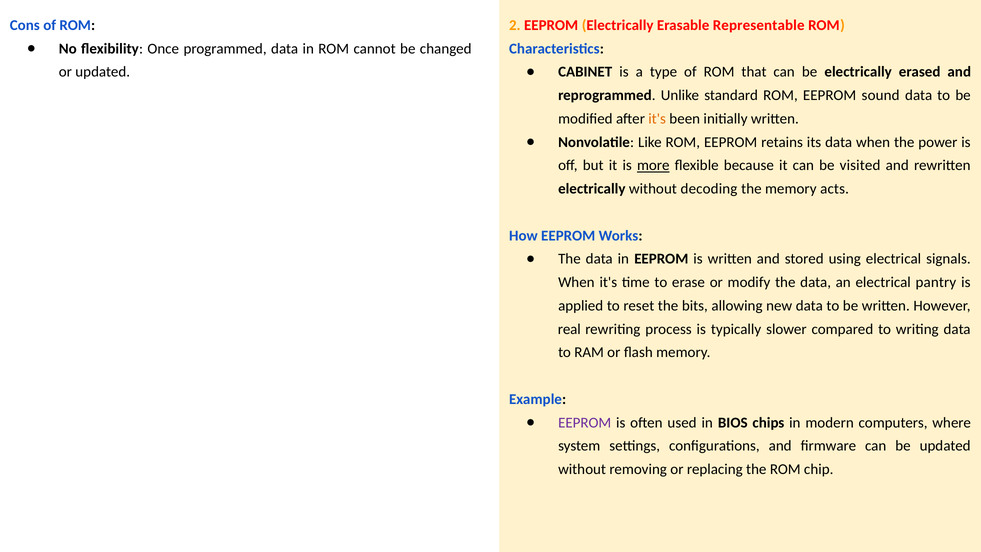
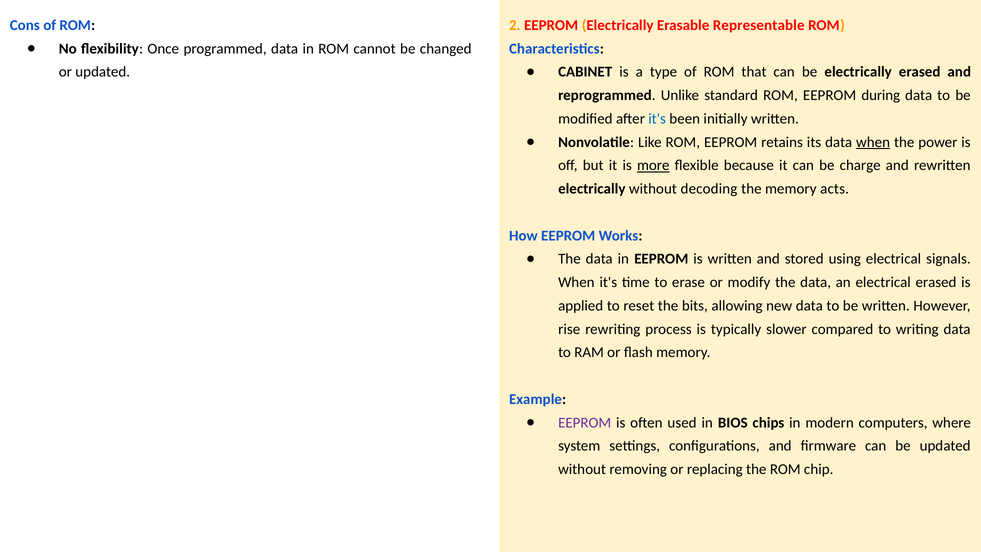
sound: sound -> during (881, 95)
it's colour: orange -> blue (657, 119)
when underline: none -> present (873, 142)
visited: visited -> charge (860, 165)
electrical pantry: pantry -> erased (936, 282)
real: real -> rise (569, 329)
